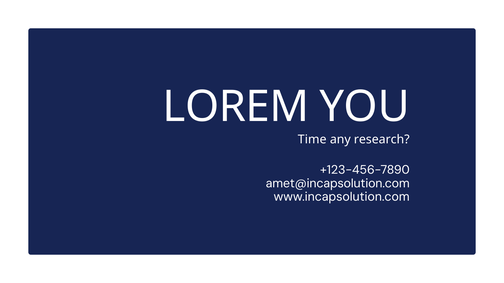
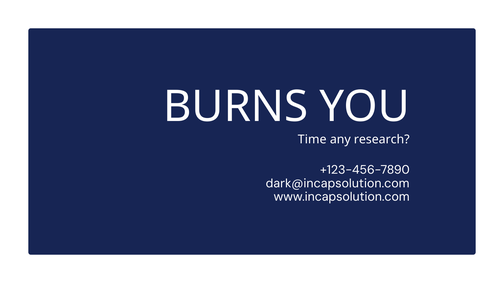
LOREM: LOREM -> BURNS (236, 107)
amet@incapsolution.com: amet@incapsolution.com -> dark@incapsolution.com (338, 184)
